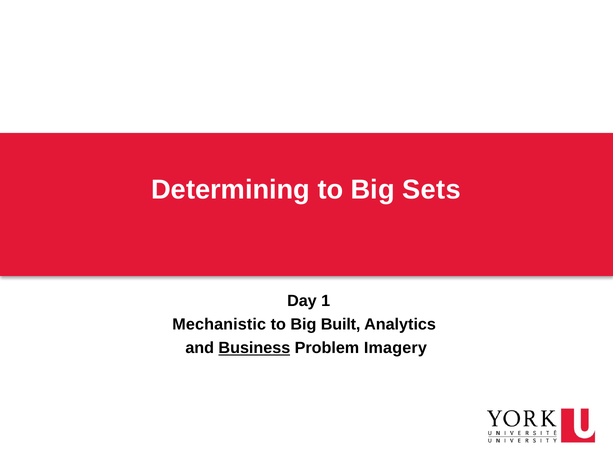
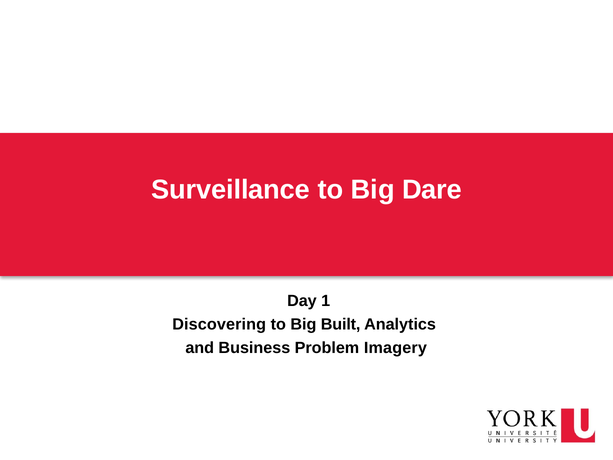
Determining: Determining -> Surveillance (231, 190)
Sets: Sets -> Dare (432, 190)
Mechanistic: Mechanistic -> Discovering (219, 324)
Business underline: present -> none (254, 348)
